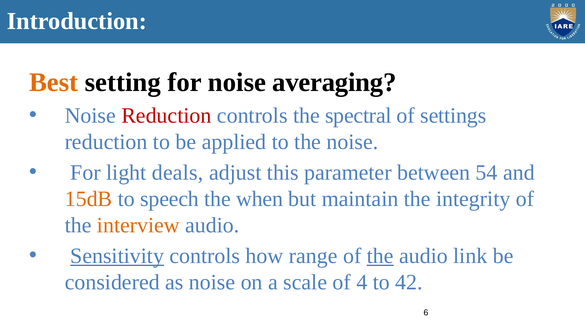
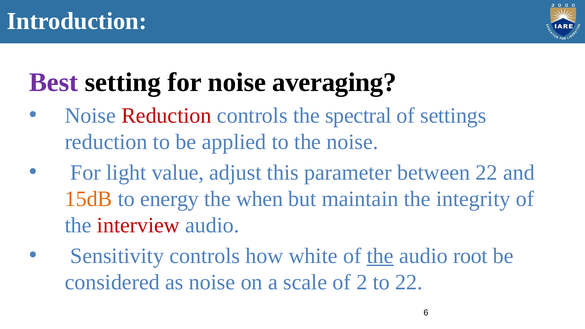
Best colour: orange -> purple (54, 82)
deals: deals -> value (178, 173)
between 54: 54 -> 22 (487, 173)
speech: speech -> energy (170, 199)
interview colour: orange -> red (138, 225)
Sensitivity underline: present -> none (117, 256)
range: range -> white (313, 256)
link: link -> root (470, 256)
4: 4 -> 2 (362, 282)
to 42: 42 -> 22 (409, 282)
